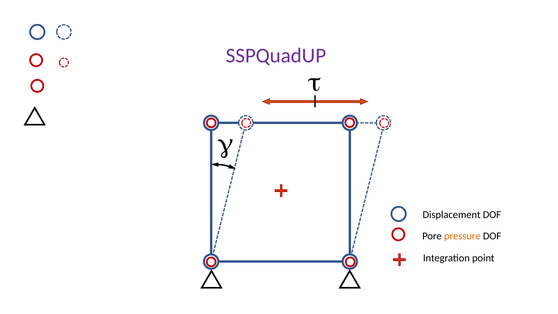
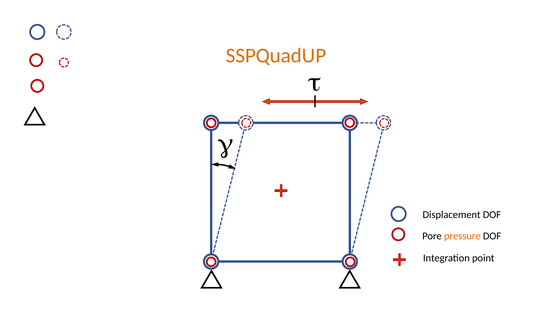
SSPQuadUP colour: purple -> orange (276, 56)
